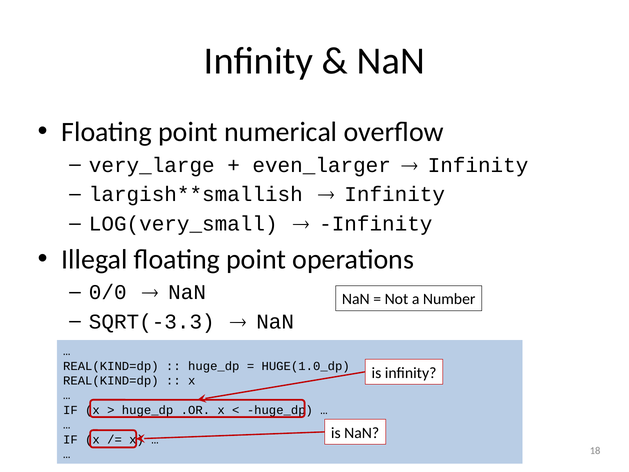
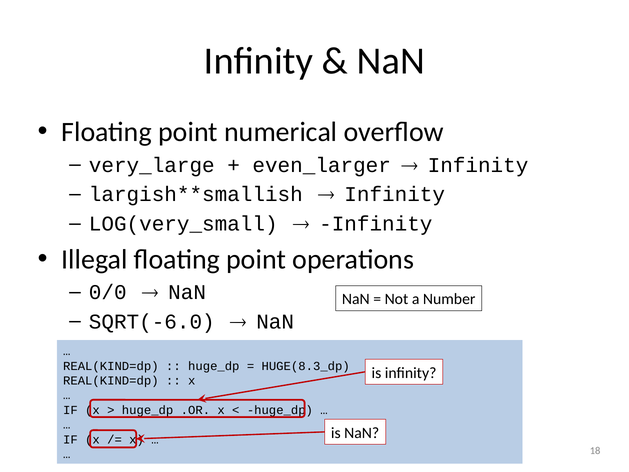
SQRT(-3.3: SQRT(-3.3 -> SQRT(-6.0 (152, 322)
HUGE(1.0_dp: HUGE(1.0_dp -> HUGE(8.3_dp (306, 366)
